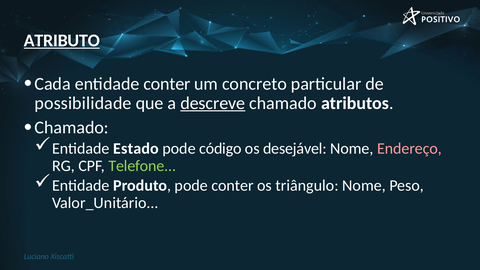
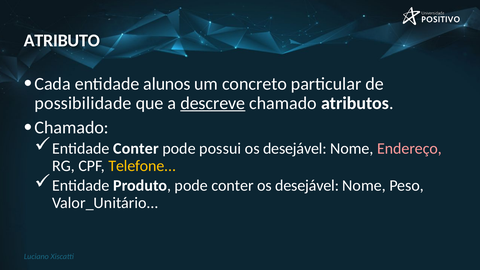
ATRIBUTO underline: present -> none (62, 40)
entidade conter: conter -> alunos (167, 84)
Entidade Estado: Estado -> Conter (136, 149)
código: código -> possui (220, 149)
Telefone colour: light green -> yellow (142, 166)
conter os triângulo: triângulo -> desejável (307, 186)
